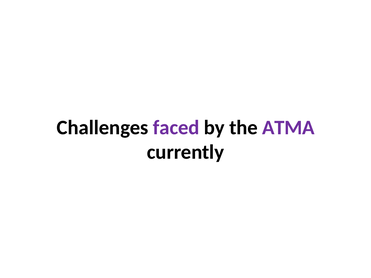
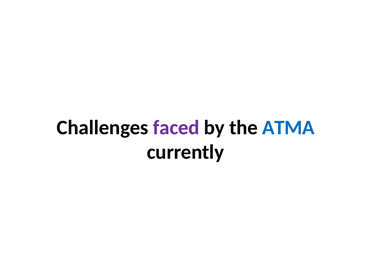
ATMA colour: purple -> blue (288, 128)
